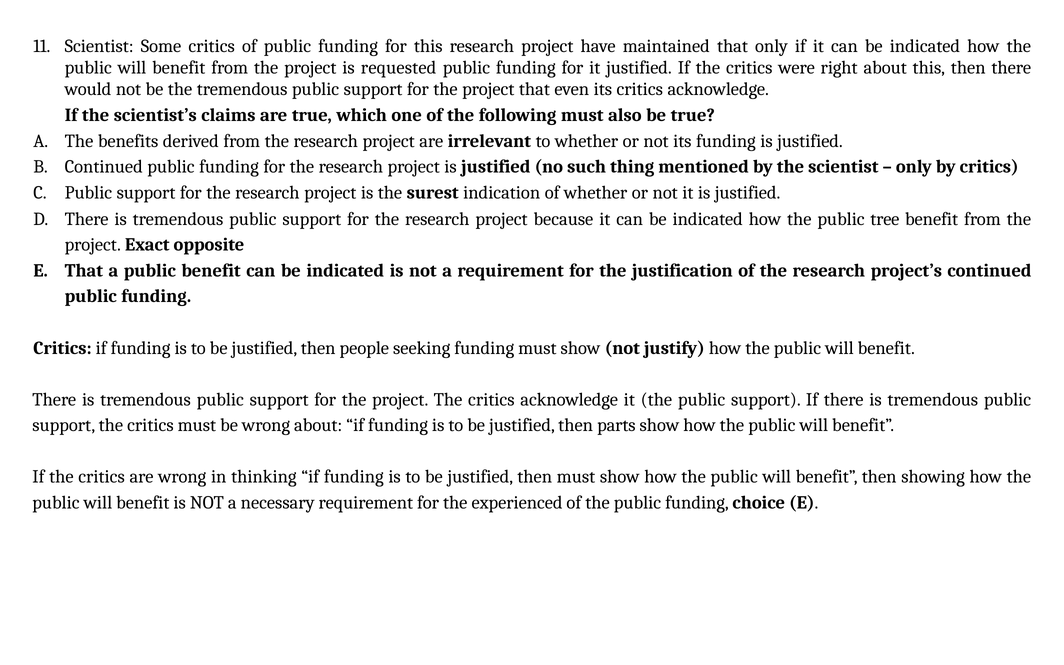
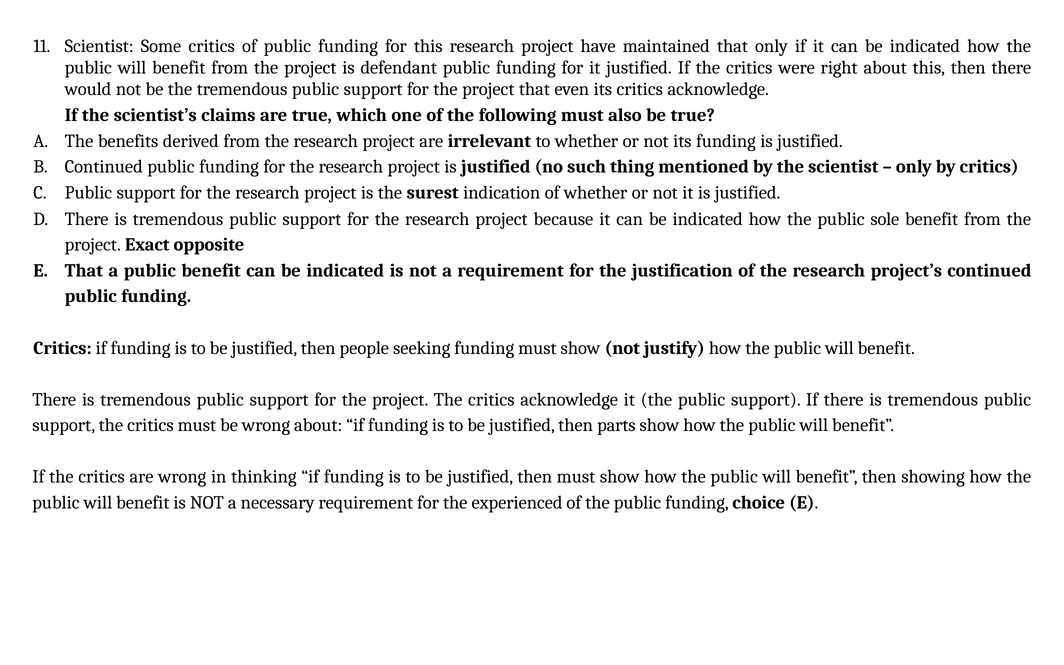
requested: requested -> defendant (399, 67)
tree: tree -> sole (885, 219)
